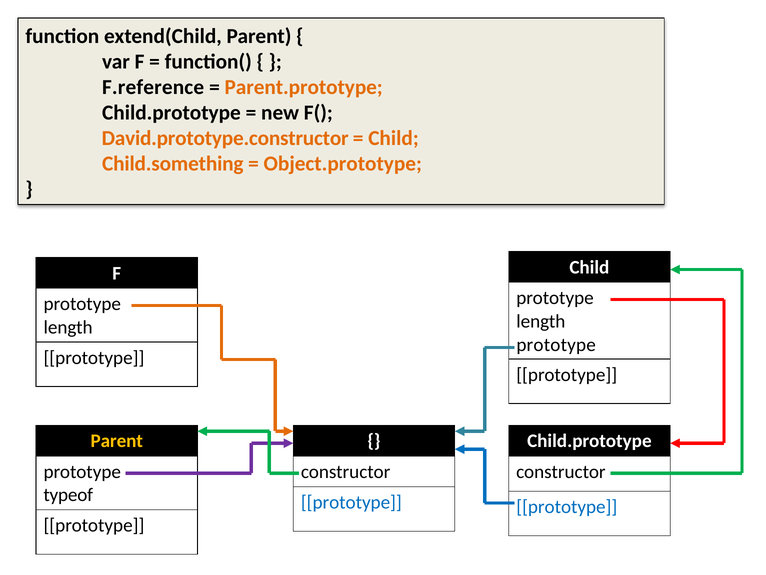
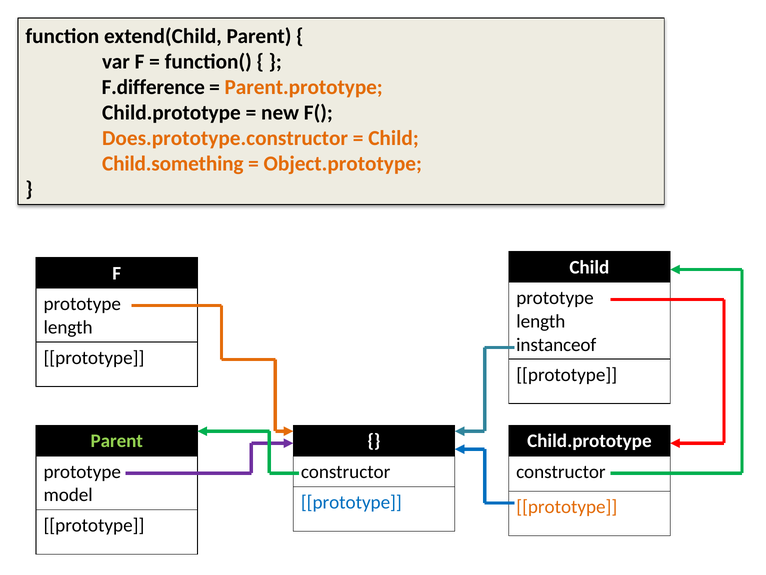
F.reference: F.reference -> F.difference (153, 87)
David.prototype.constructor: David.prototype.constructor -> Does.prototype.constructor (225, 138)
prototype: prototype -> instanceof (556, 345)
Parent colour: yellow -> light green (117, 441)
typeof: typeof -> model (68, 495)
prototype colour: blue -> orange (567, 506)
